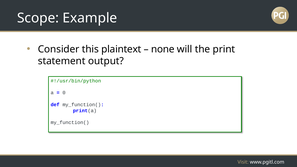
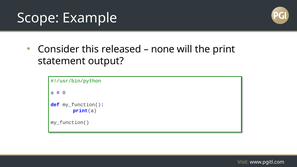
plaintext: plaintext -> released (121, 49)
